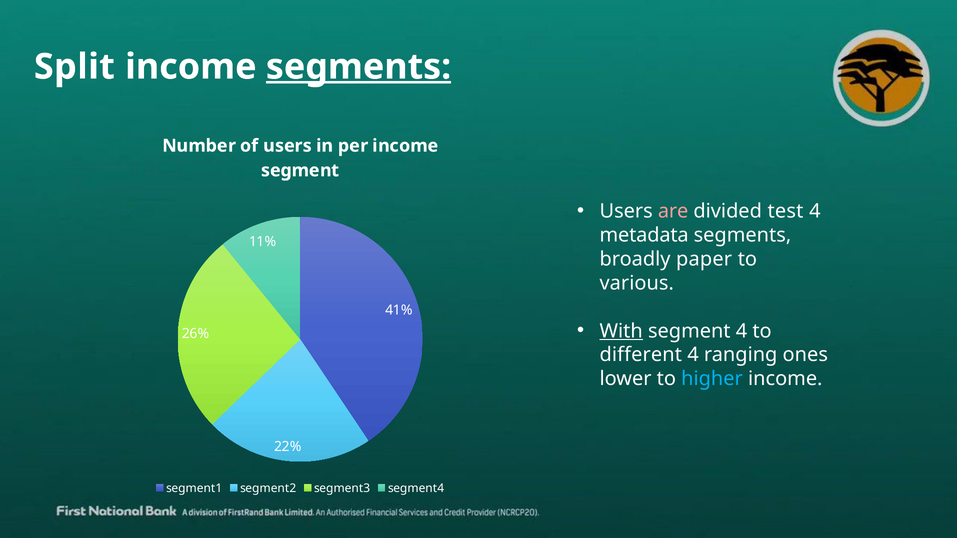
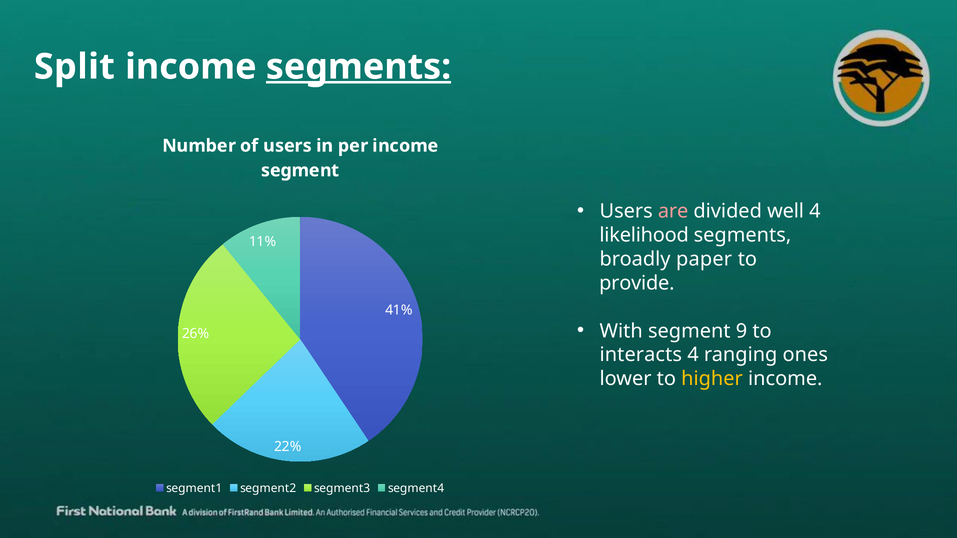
test: test -> well (786, 211)
metadata: metadata -> likelihood (644, 235)
various: various -> provide (637, 283)
With underline: present -> none (621, 331)
segment 4: 4 -> 9 (742, 331)
different: different -> interacts (641, 355)
higher colour: light blue -> yellow (712, 379)
